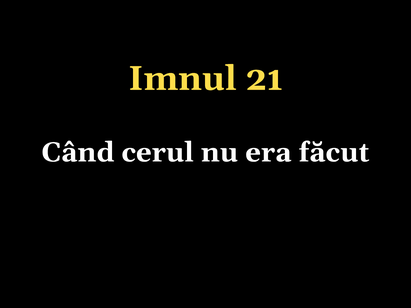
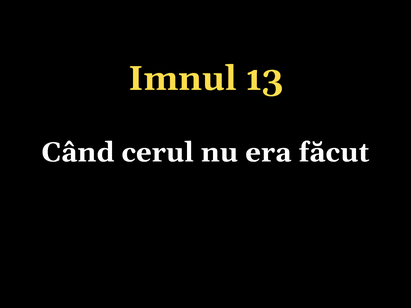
21: 21 -> 13 (264, 79)
